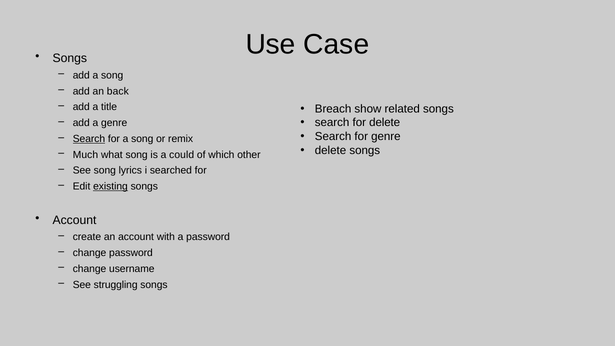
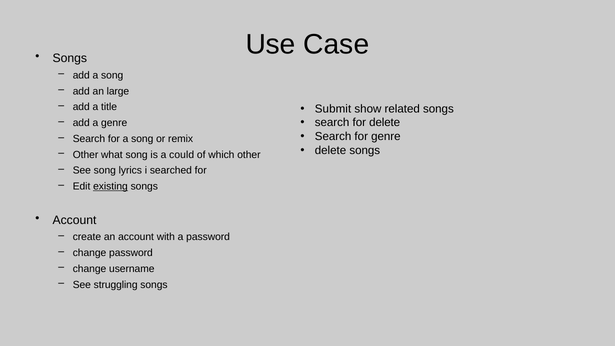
back: back -> large (118, 91)
Breach: Breach -> Submit (333, 109)
Search underline: present -> none (89, 139)
Much: Much -> Other (86, 155)
